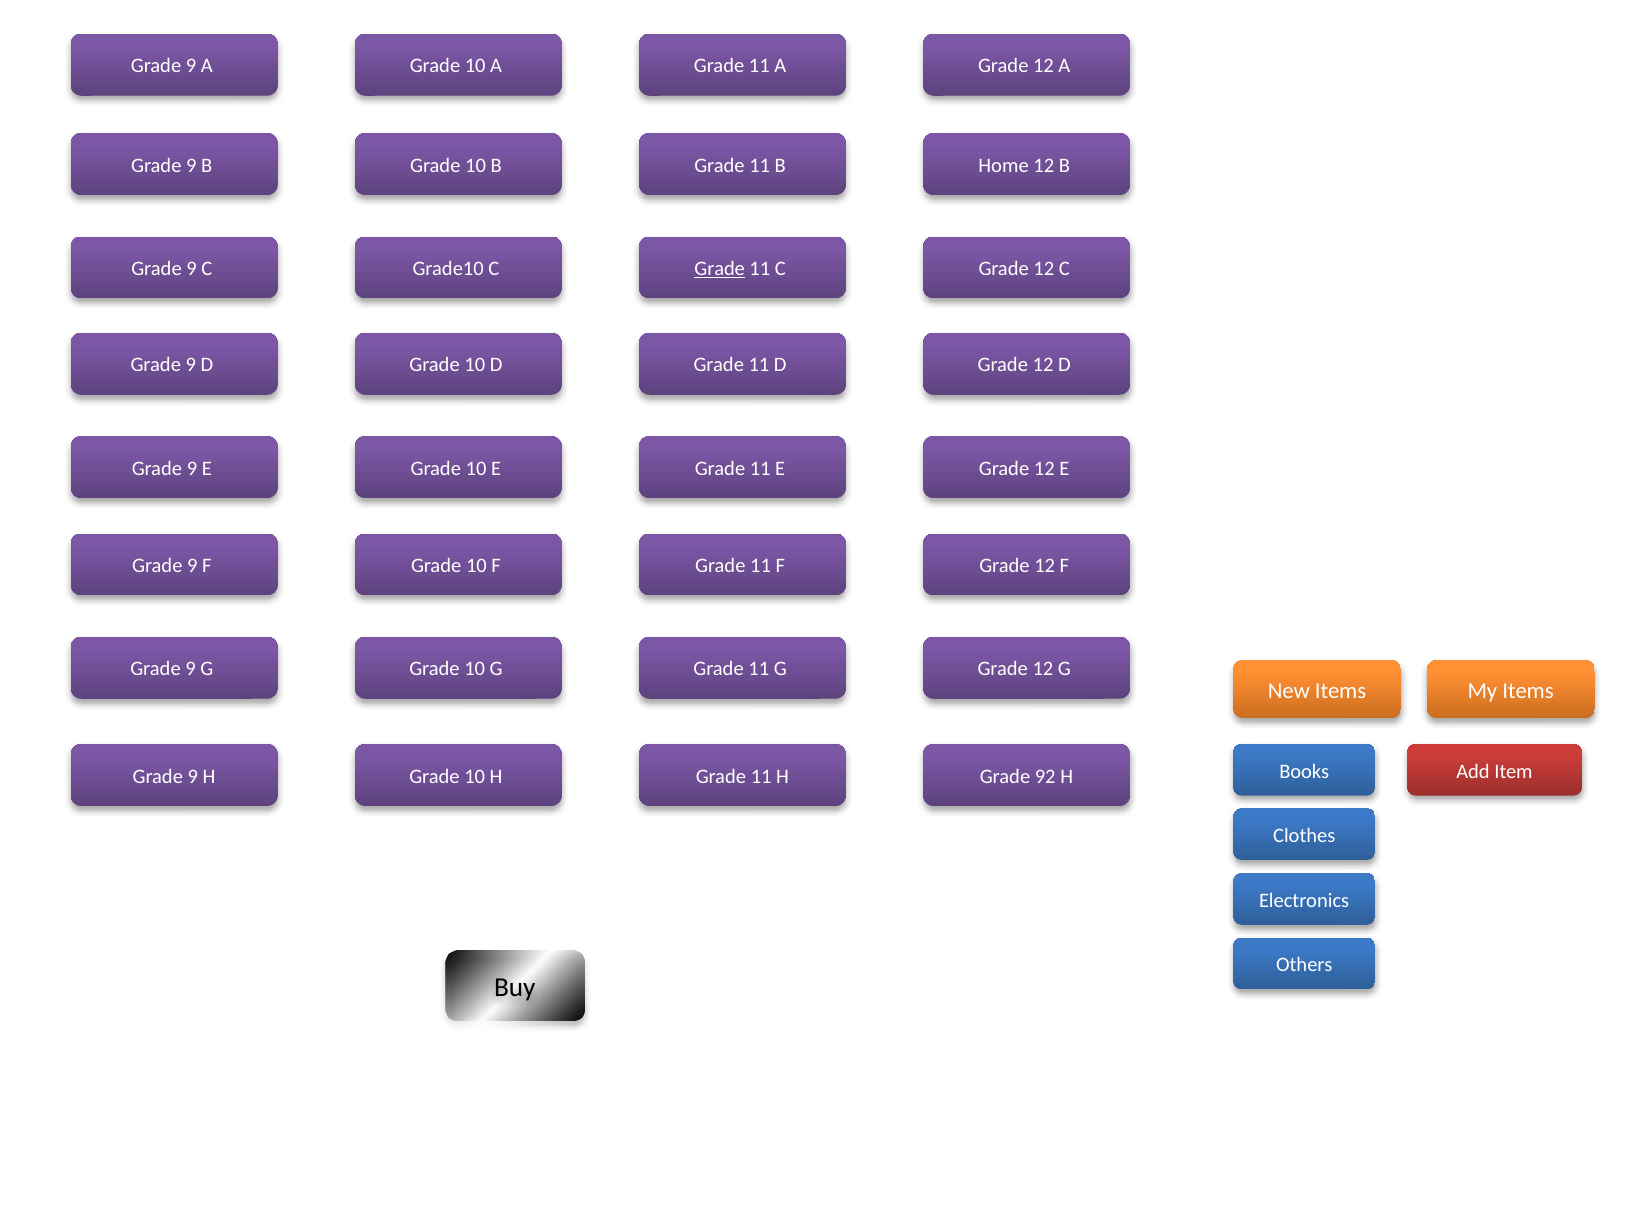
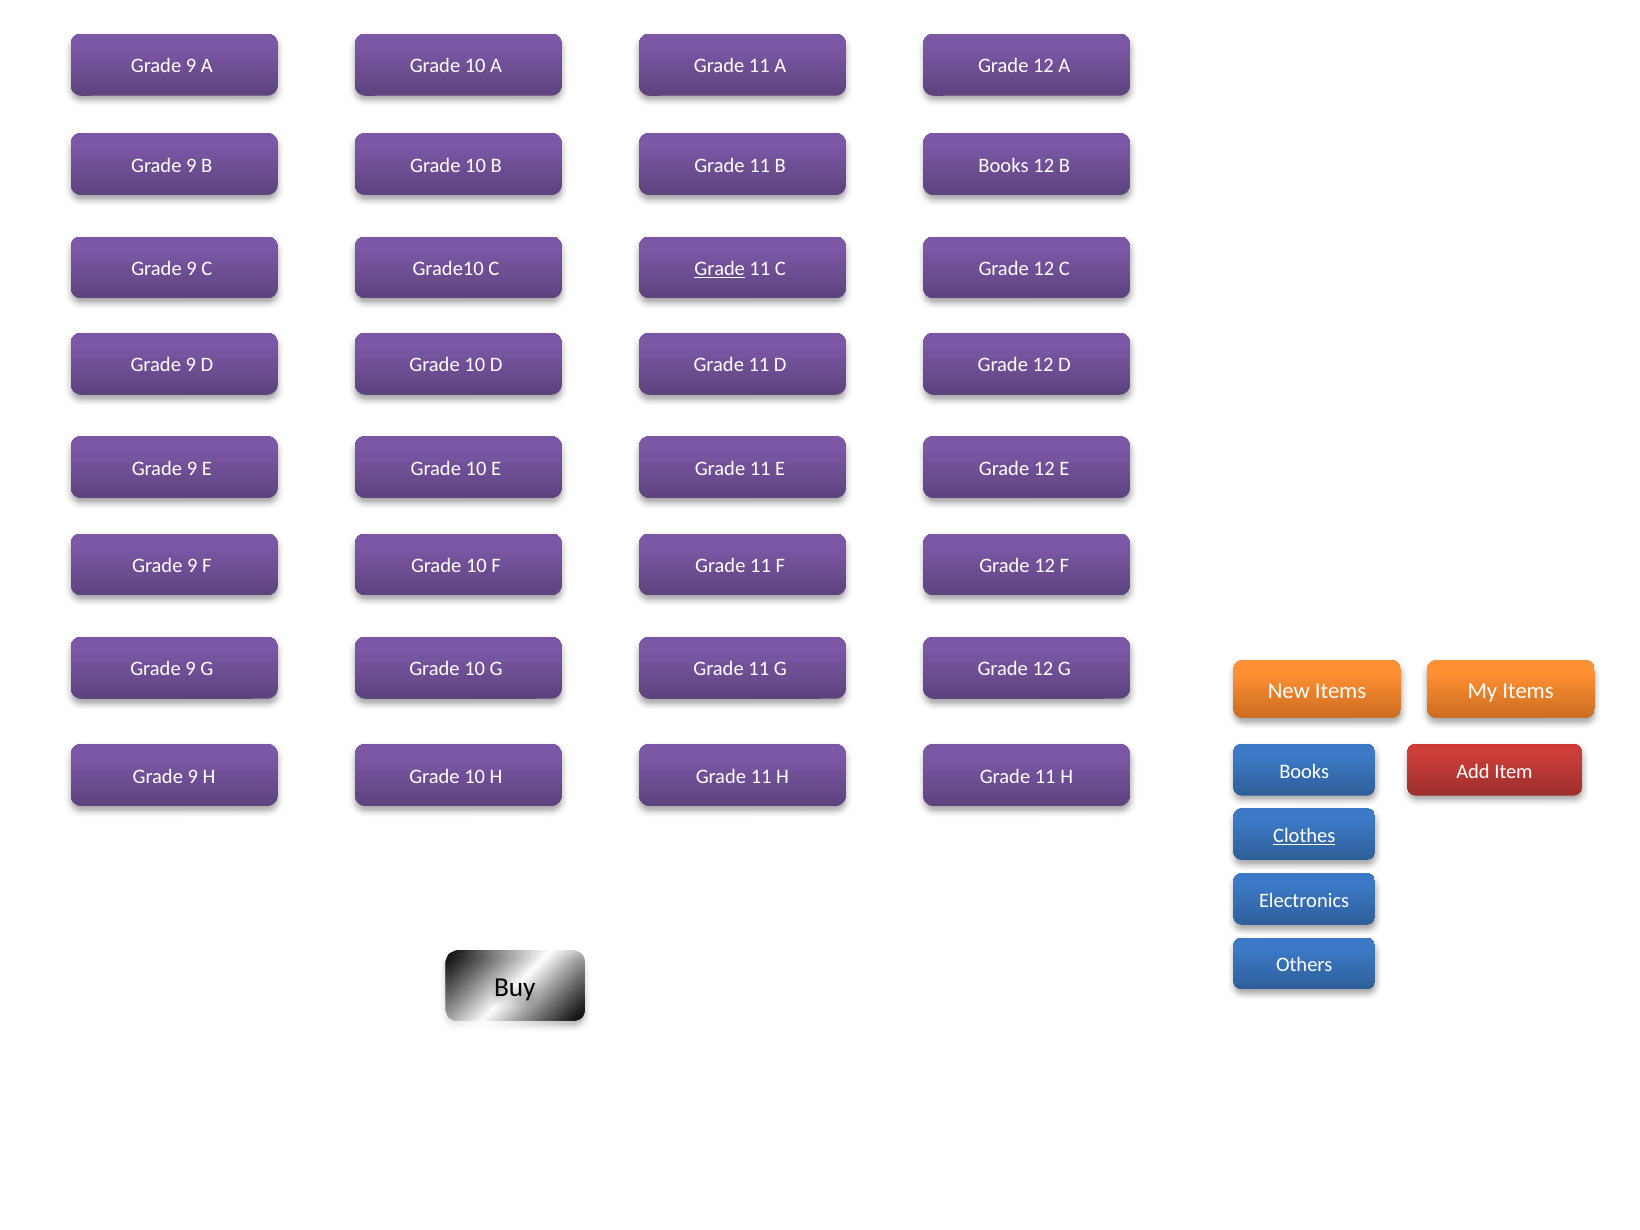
Home: Home -> Books (1004, 165)
11 H Grade 92: 92 -> 11 (1045, 776)
Clothes underline: none -> present (1304, 836)
